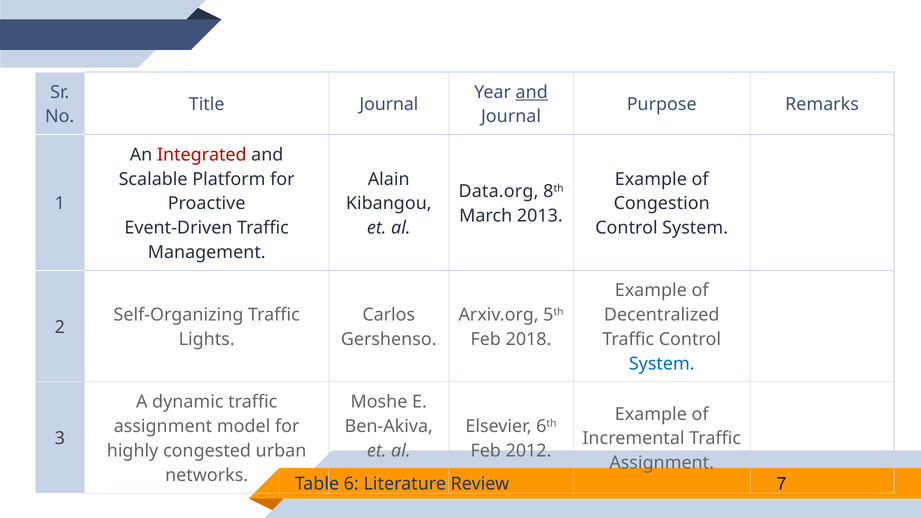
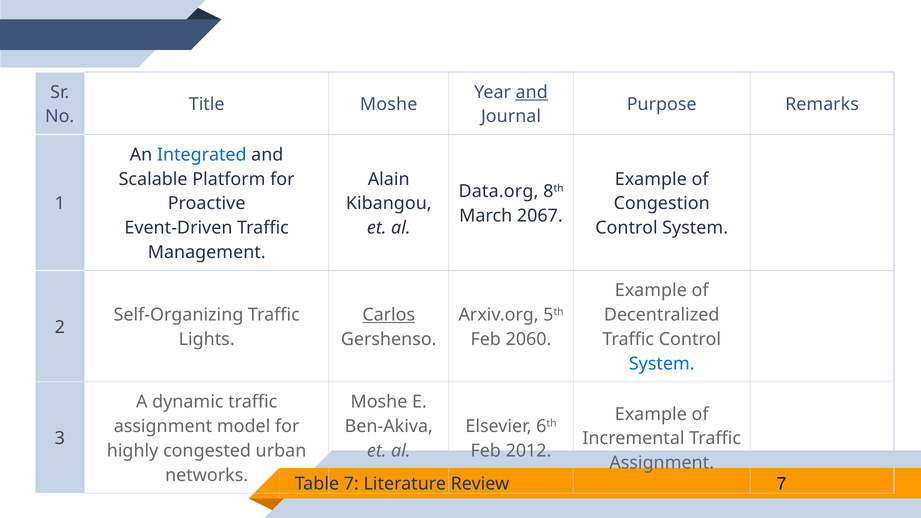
Title Journal: Journal -> Moshe (389, 104)
Integrated colour: red -> blue (202, 155)
2013: 2013 -> 2067 (540, 216)
Carlos underline: none -> present (389, 315)
2018: 2018 -> 2060 (529, 339)
Table 6: 6 -> 7 (351, 484)
